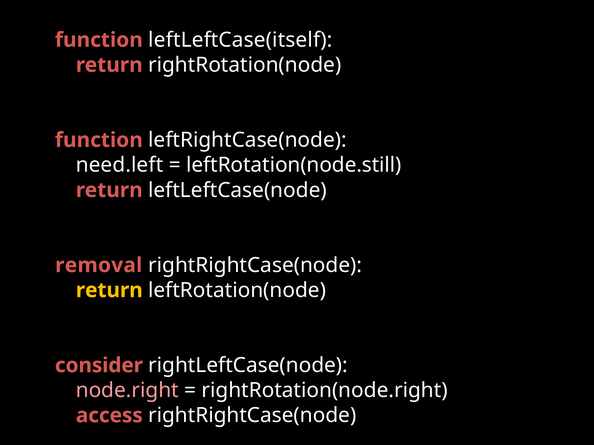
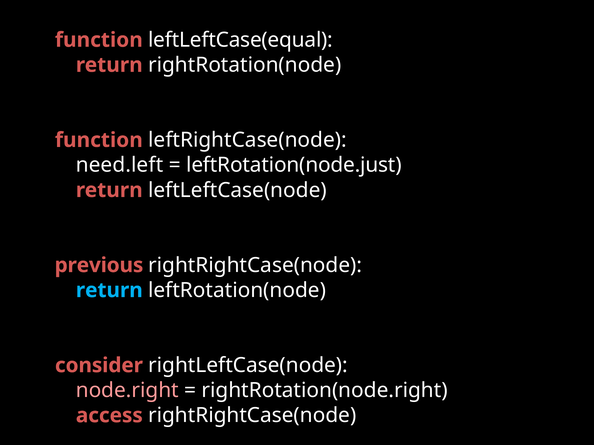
leftLeftCase(itself: leftLeftCase(itself -> leftLeftCase(equal (240, 40)
leftRotation(node.still: leftRotation(node.still -> leftRotation(node.just (294, 165)
removal: removal -> previous (99, 266)
return colour: yellow -> light blue (109, 291)
